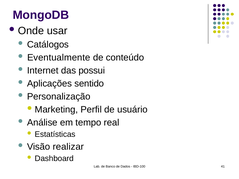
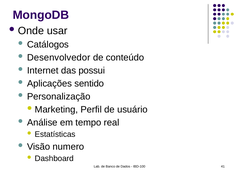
Eventualmente: Eventualmente -> Desenvolvedor (59, 58)
realizar: realizar -> numero (68, 147)
